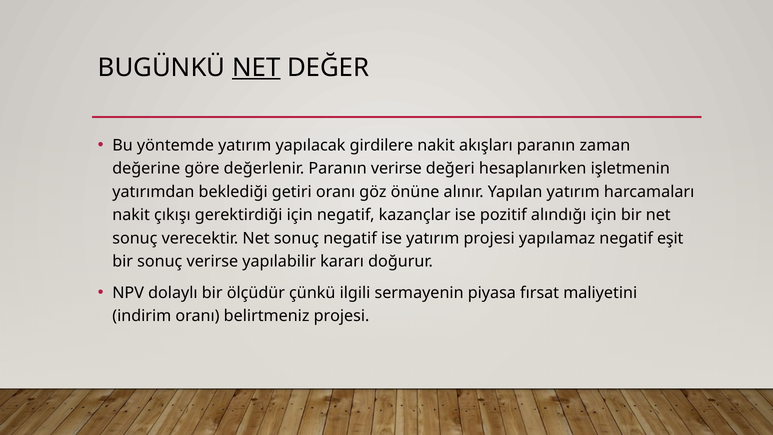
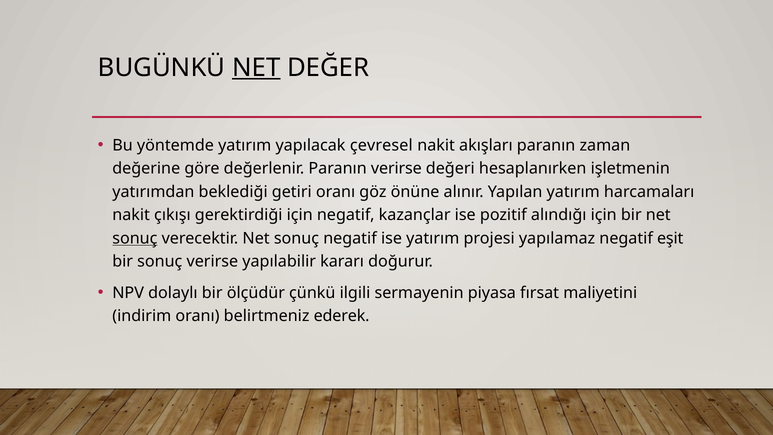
girdilere: girdilere -> çevresel (381, 145)
sonuç underline: none -> present (135, 238)
belirtmeniz projesi: projesi -> ederek (342, 316)
